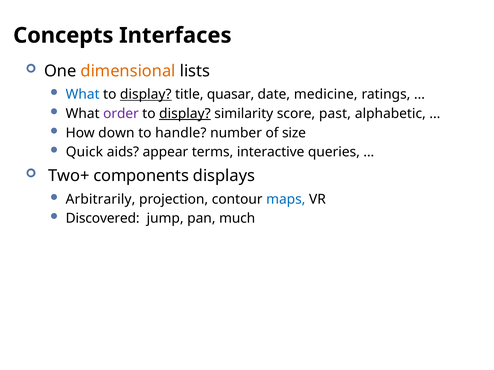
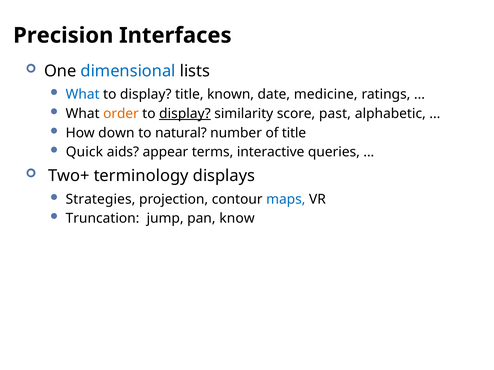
Concepts: Concepts -> Precision (63, 36)
dimensional colour: orange -> blue (128, 71)
display underline: present -> none (146, 95)
quasar: quasar -> known (231, 95)
order colour: purple -> orange (121, 114)
handle: handle -> natural (181, 133)
of size: size -> title (294, 133)
components: components -> terminology (141, 176)
Arbitrarily: Arbitrarily -> Strategies (101, 200)
Discovered: Discovered -> Truncation (103, 219)
much: much -> know (237, 219)
